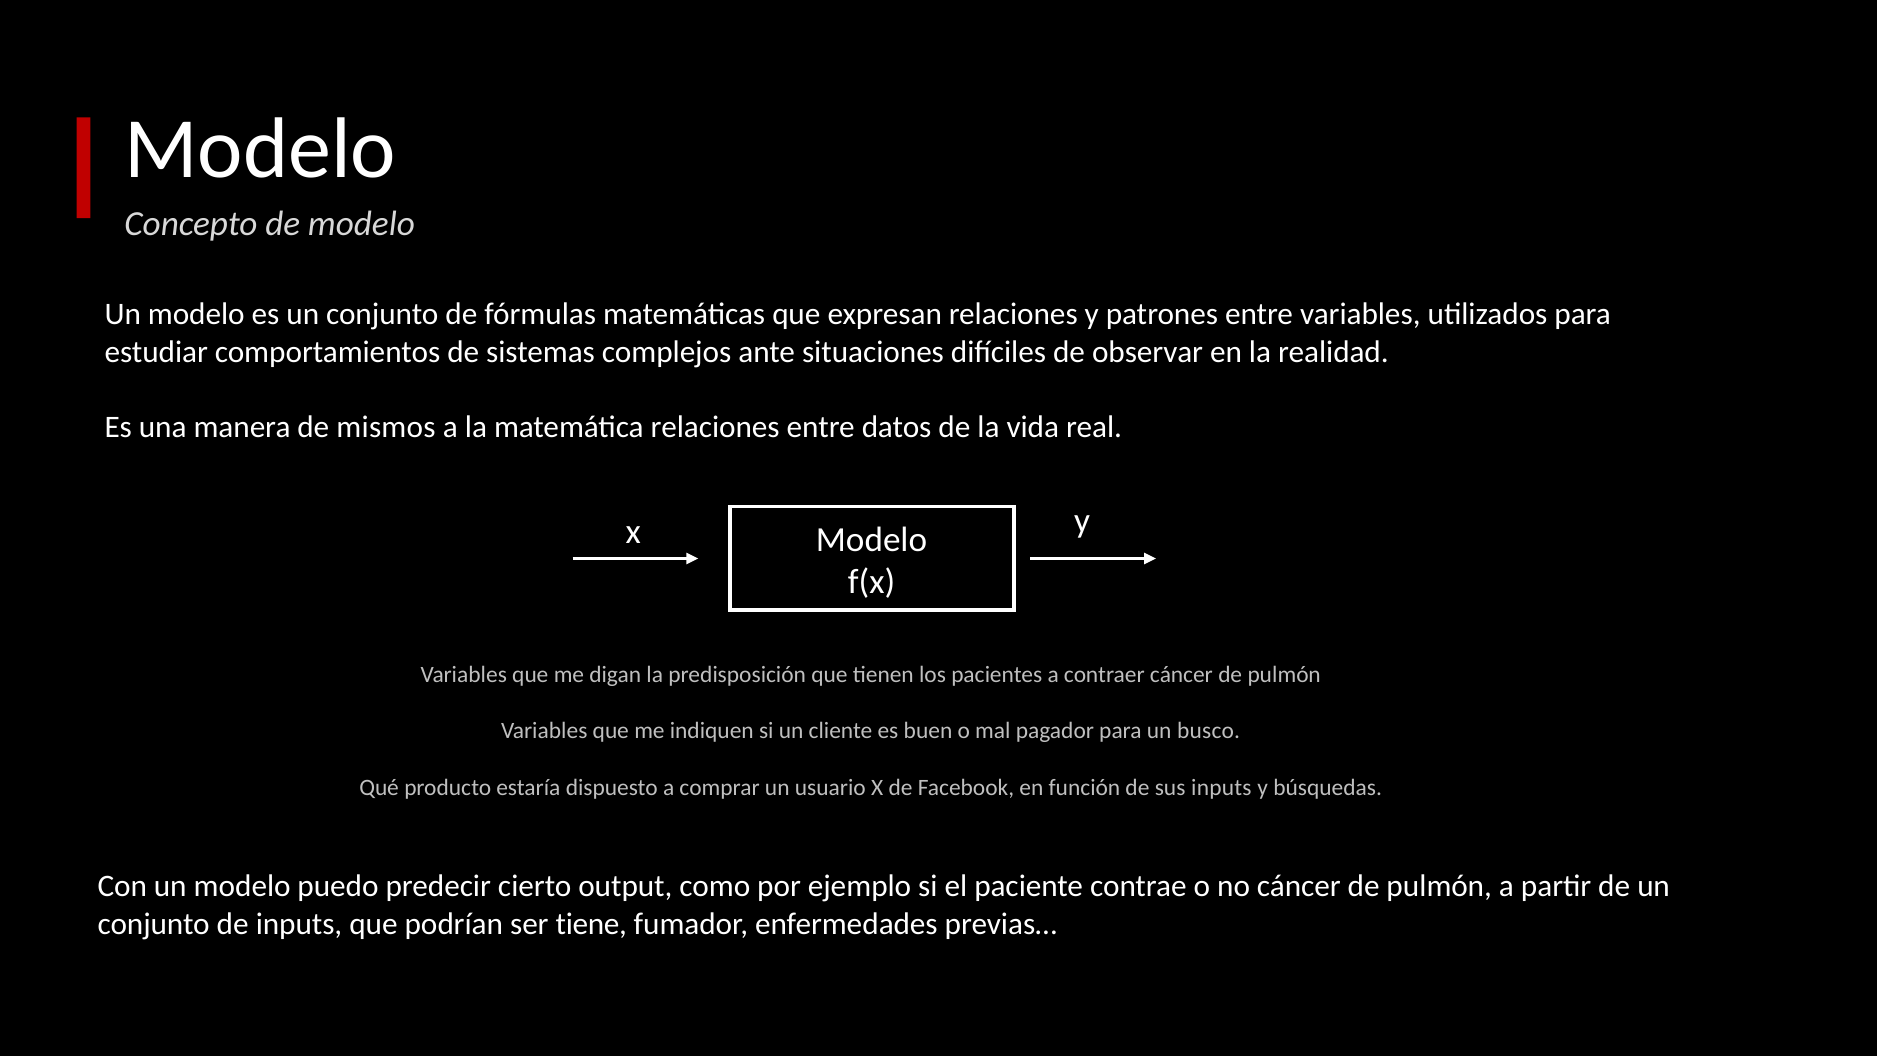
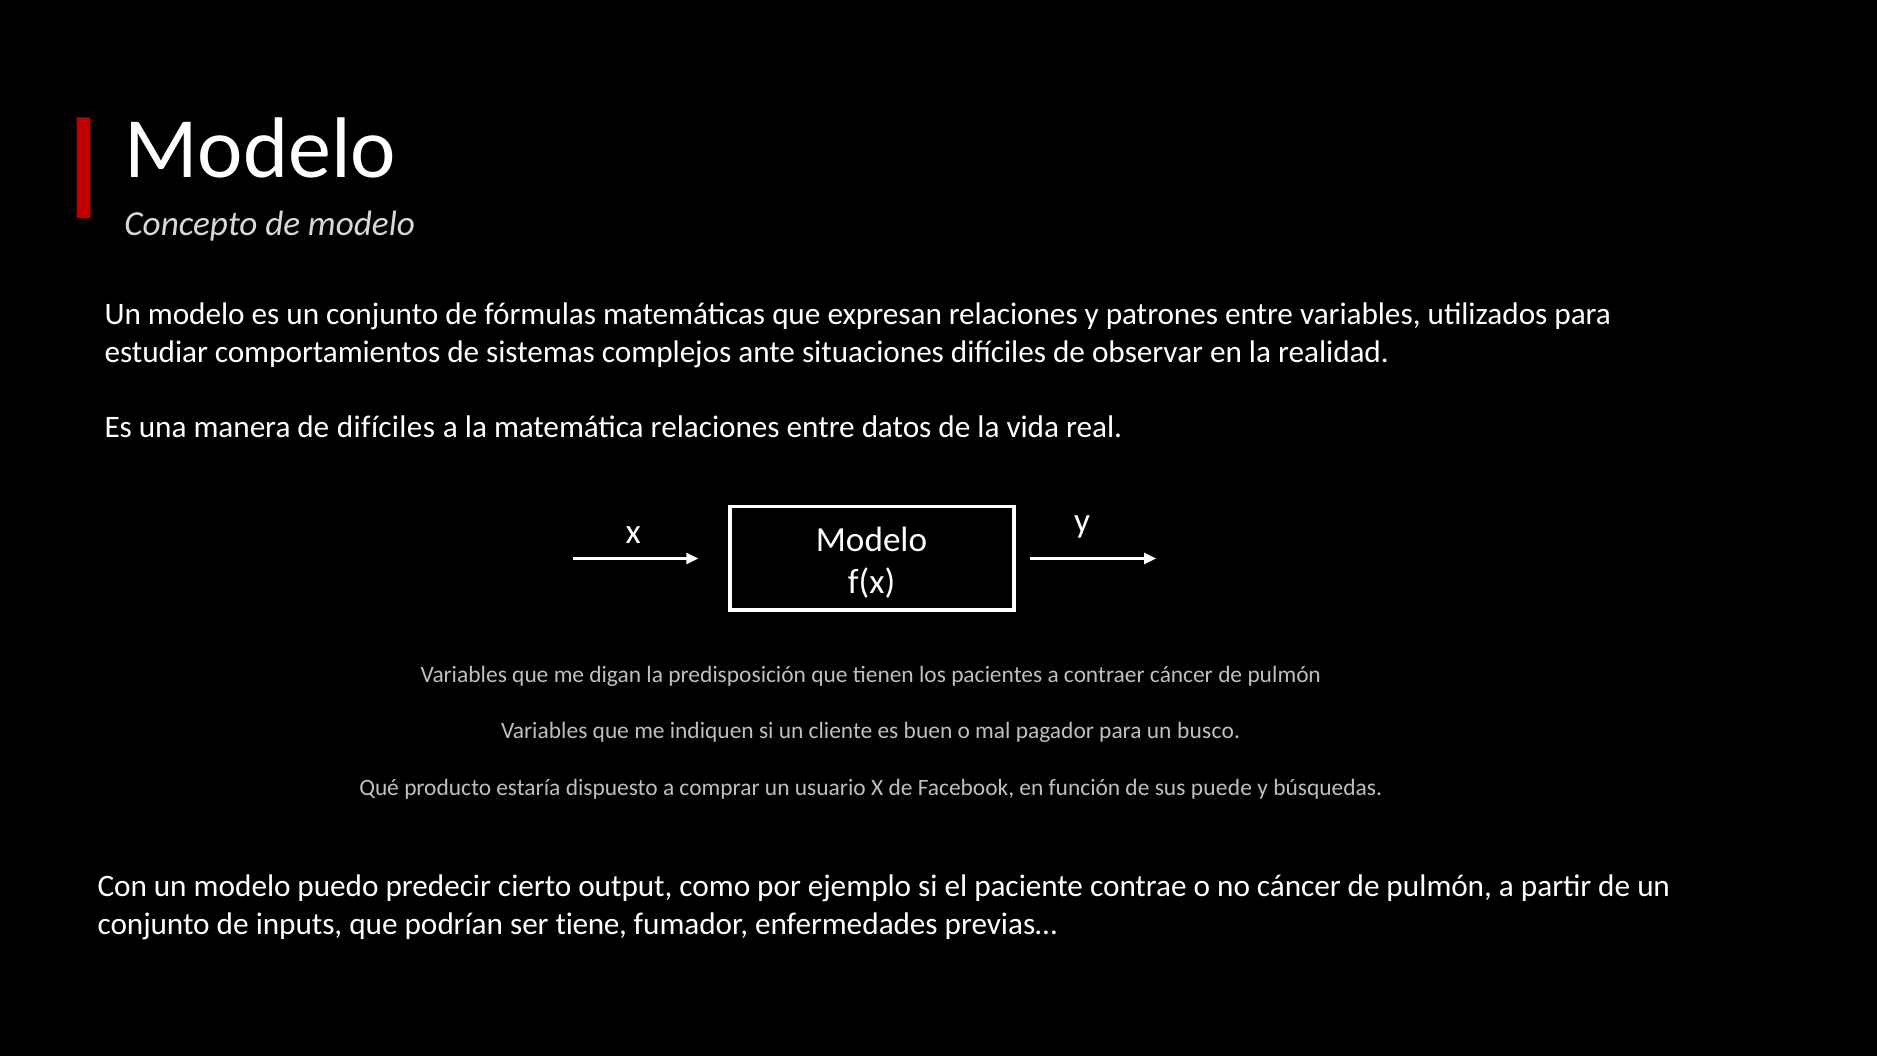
de mismos: mismos -> difíciles (386, 427)
sus inputs: inputs -> puede (1221, 787)
